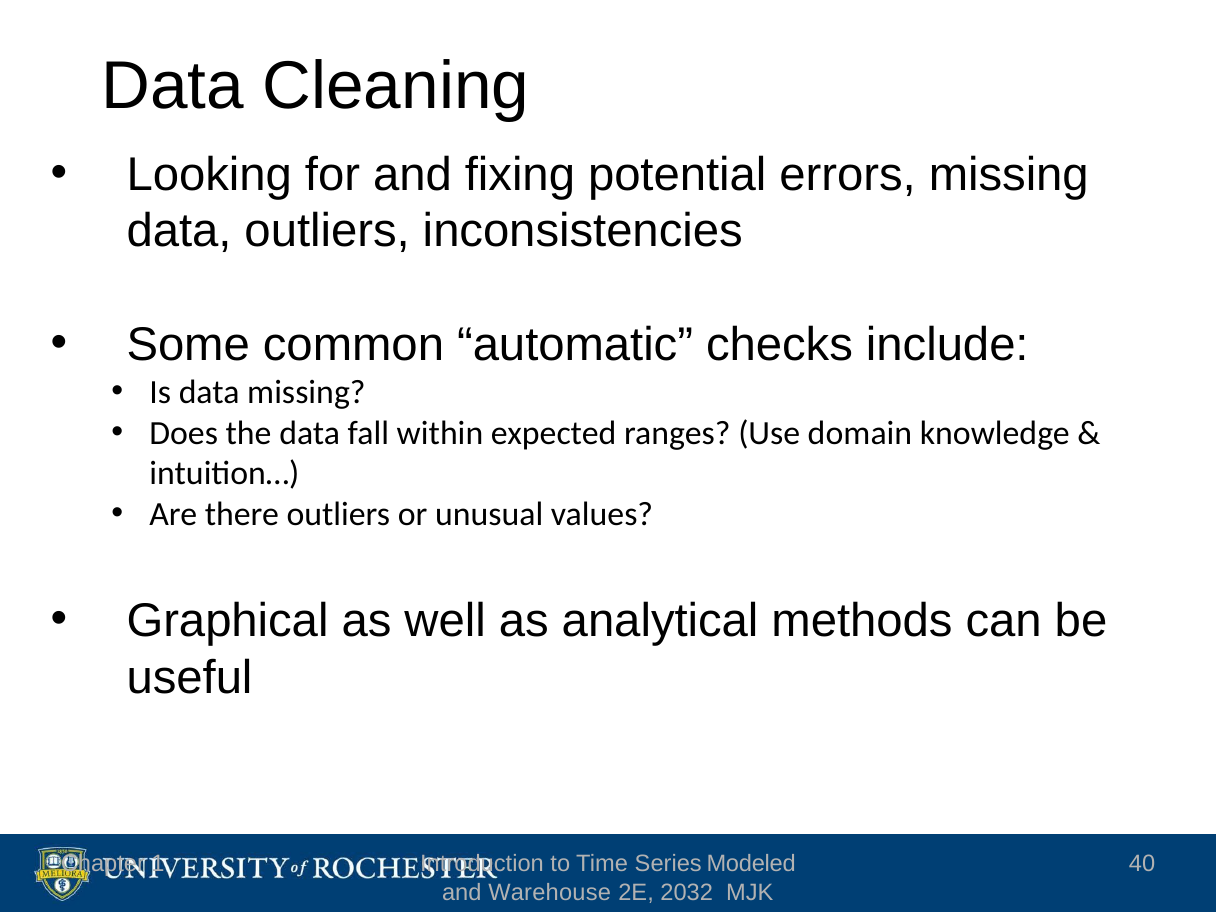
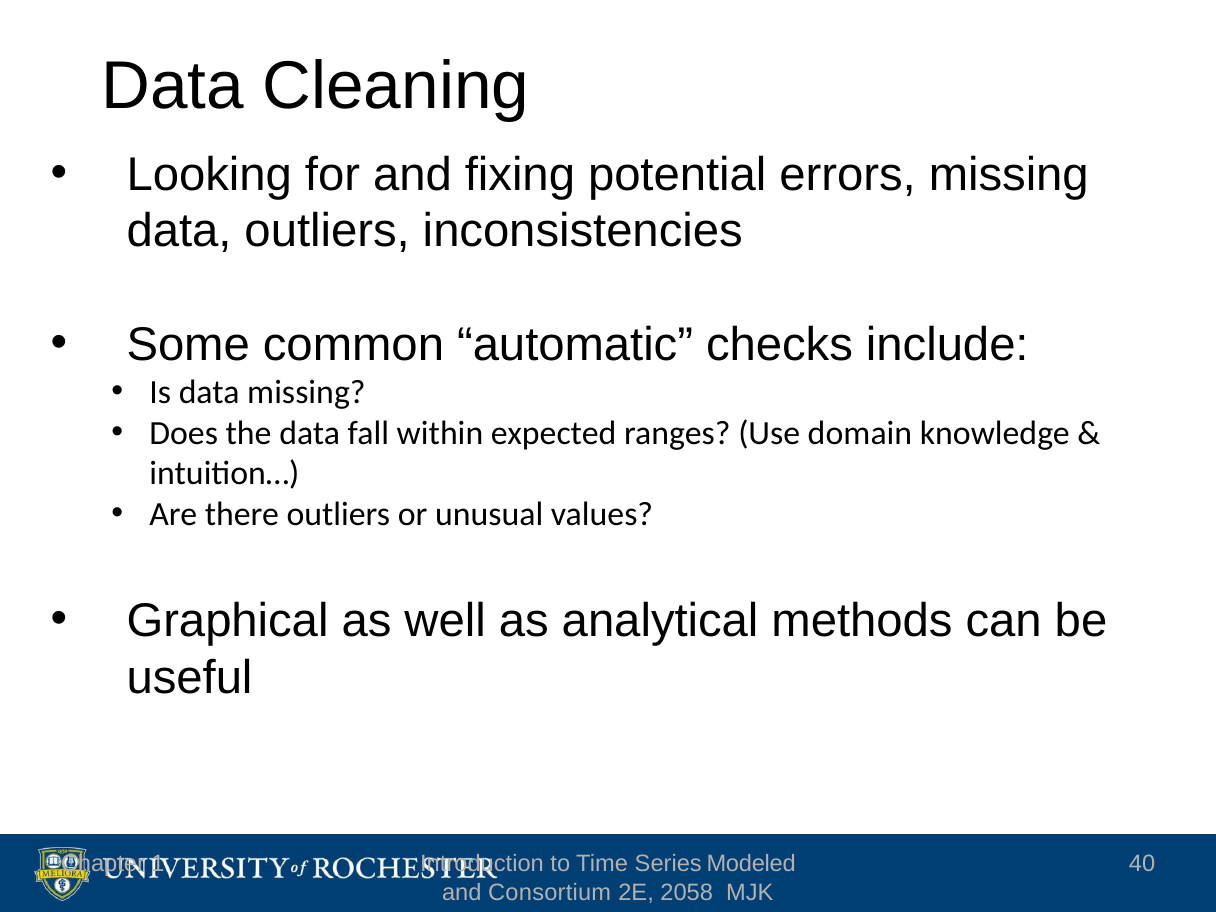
Warehouse: Warehouse -> Consortium (550, 892)
2032: 2032 -> 2058 (687, 892)
